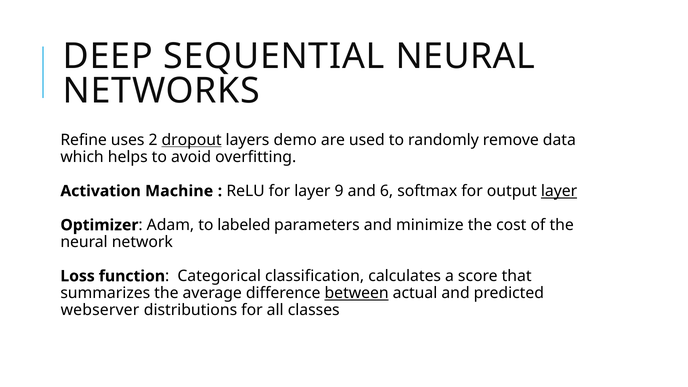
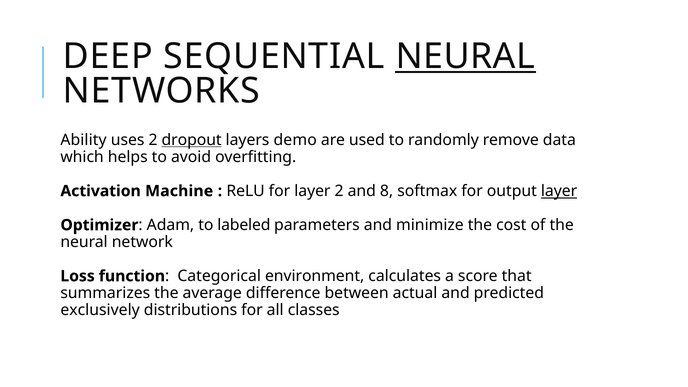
NEURAL underline: none -> present (465, 57)
Refine: Refine -> Ability (84, 140)
layer 9: 9 -> 2 (339, 191)
6: 6 -> 8 (387, 191)
classification: classification -> environment (315, 276)
between underline: present -> none (357, 293)
webserver: webserver -> exclusively (100, 310)
